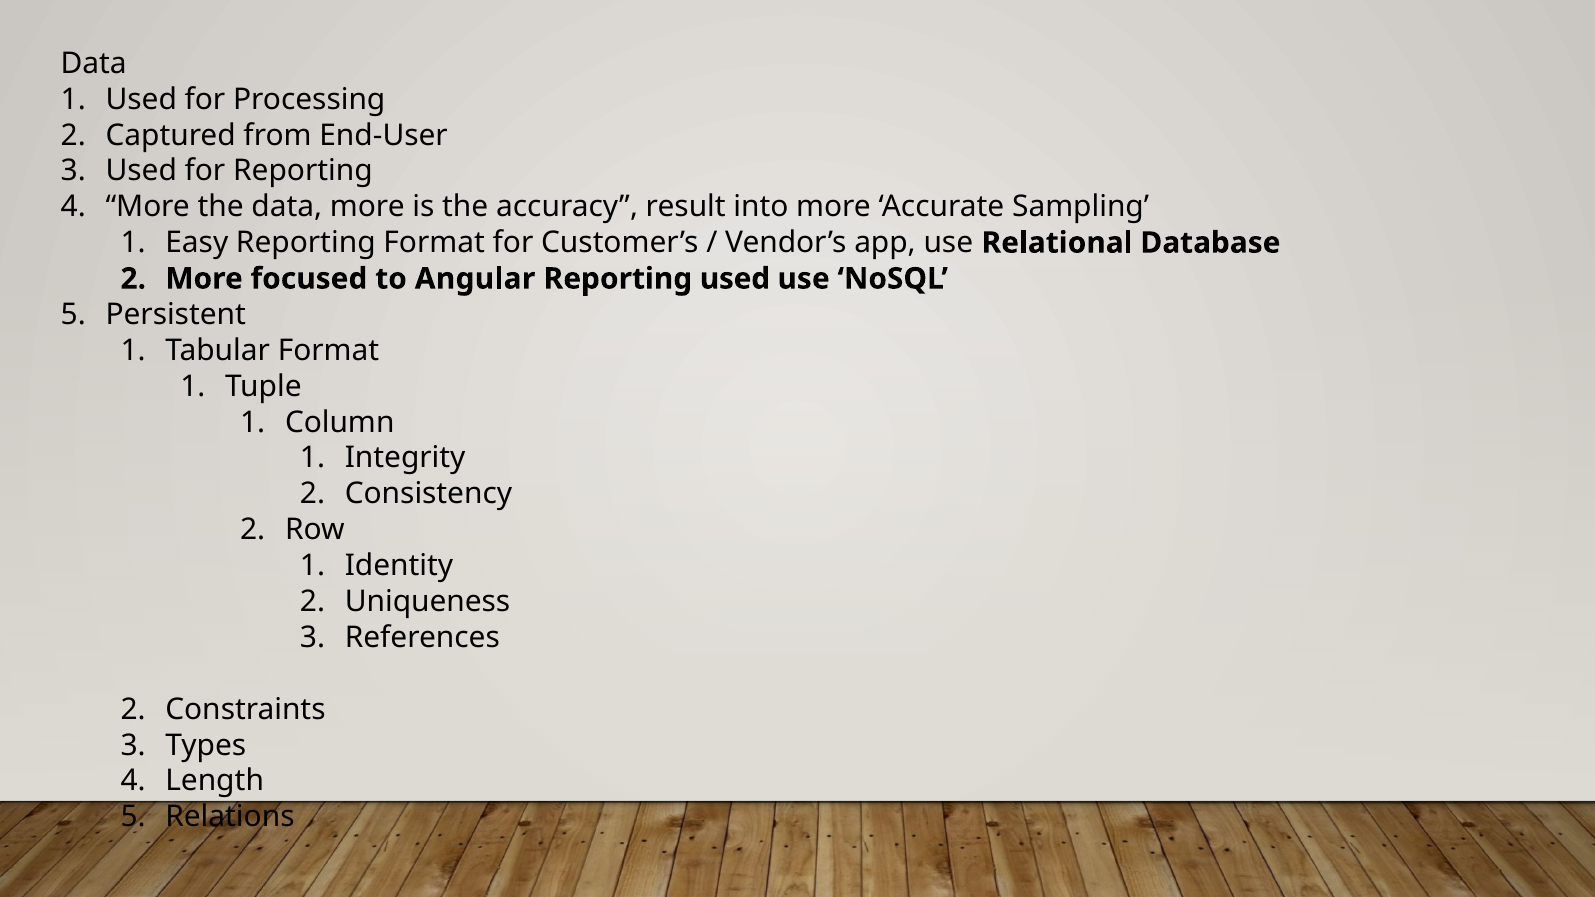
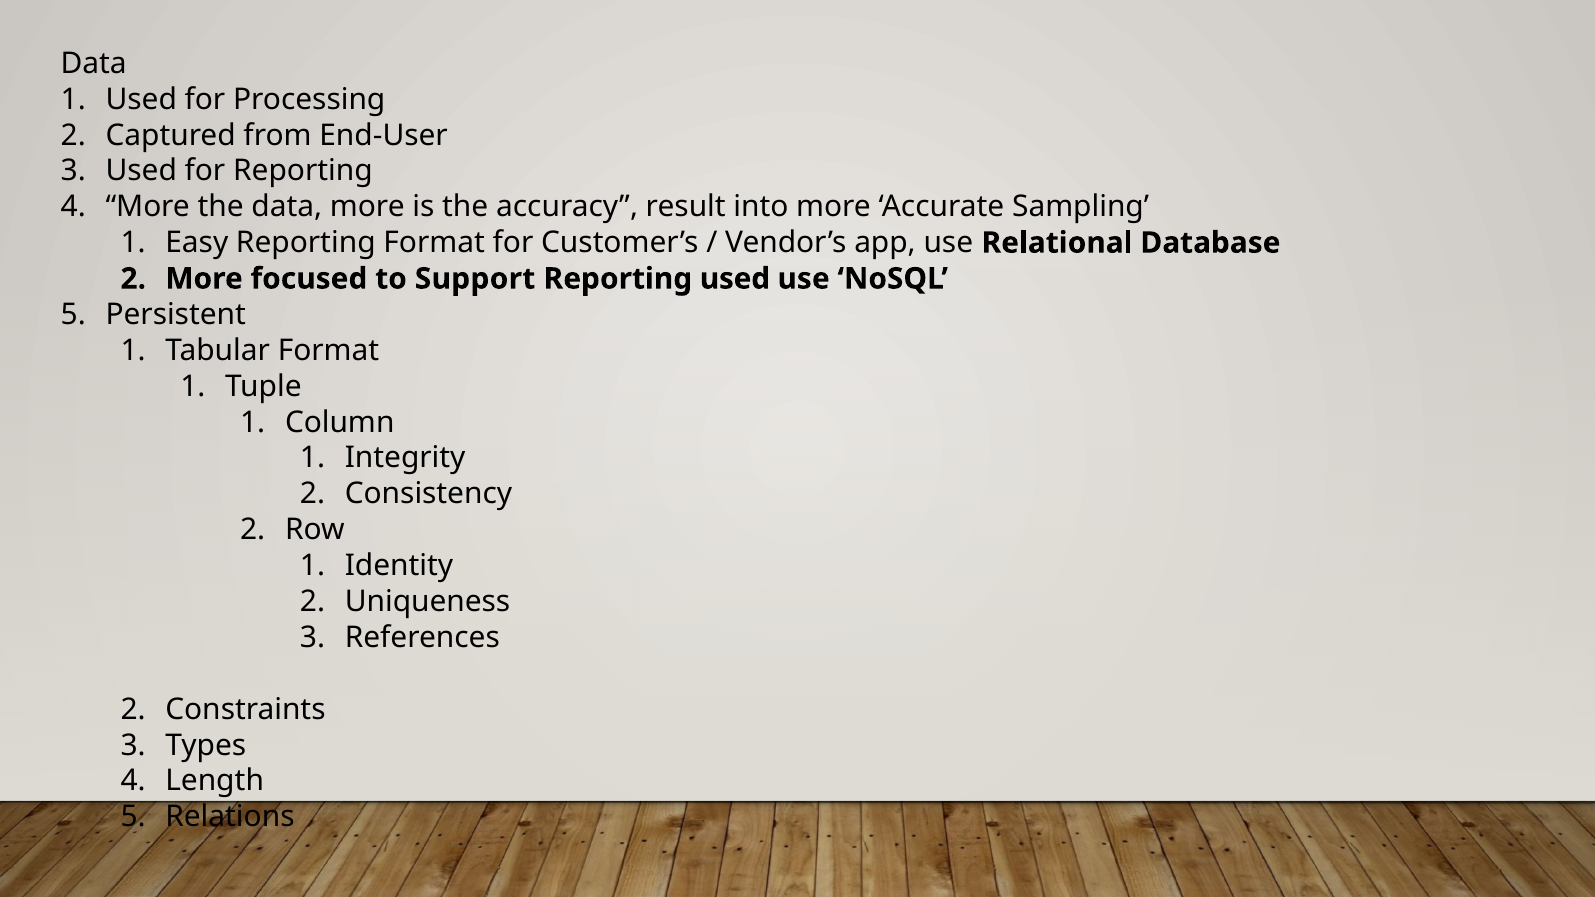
Angular: Angular -> Support (475, 279)
